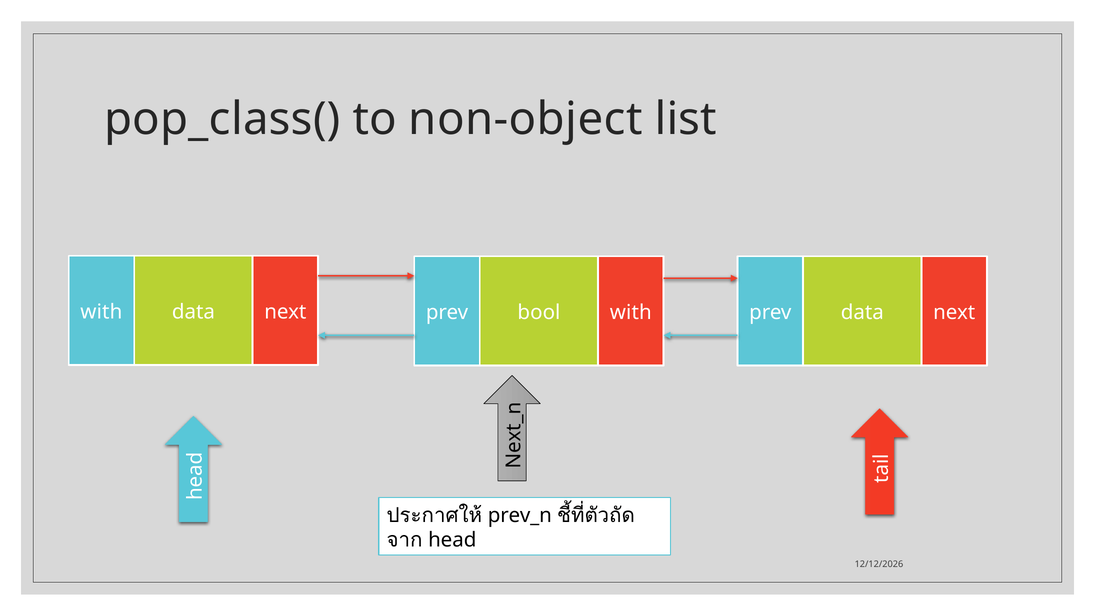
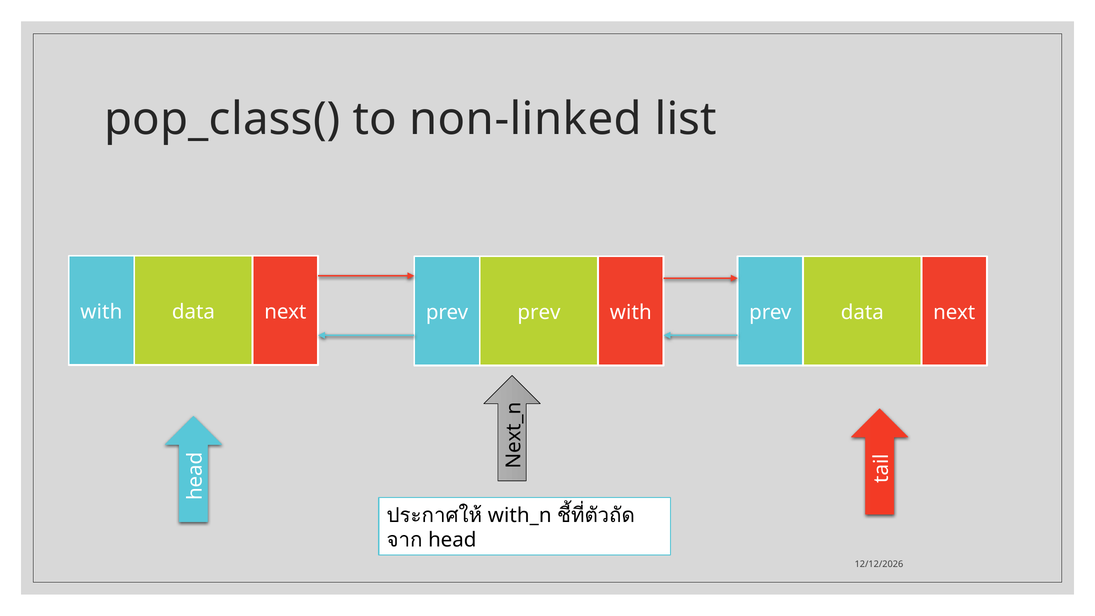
non-object: non-object -> non-linked (526, 119)
next bool: bool -> prev (539, 312)
prev_n: prev_n -> with_n (520, 515)
